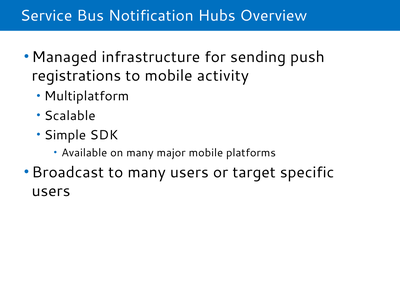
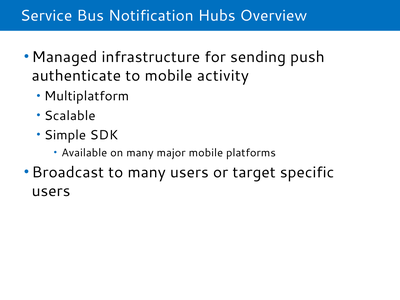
registrations: registrations -> authenticate (76, 76)
